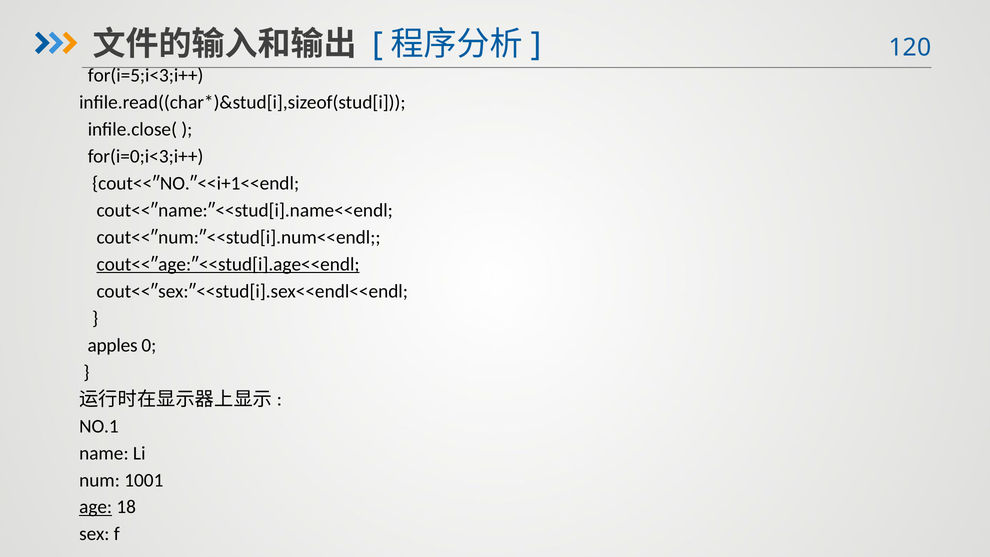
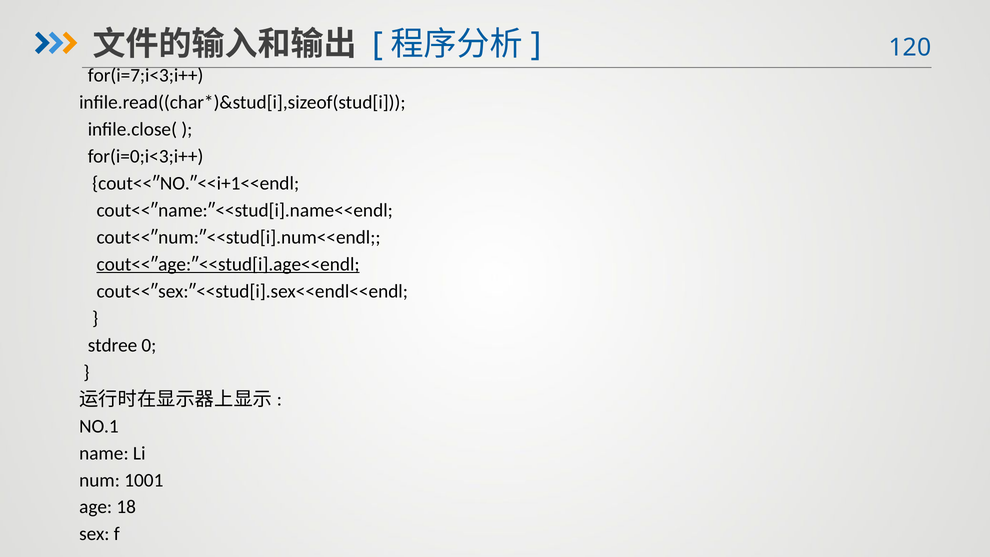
for(i=5;i<3;i++: for(i=5;i<3;i++ -> for(i=7;i<3;i++ (146, 75)
apples: apples -> stdree (112, 345)
age underline: present -> none (96, 507)
